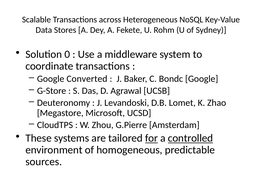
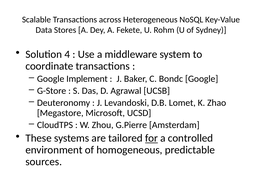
0: 0 -> 4 (67, 54)
Converted: Converted -> Implement (87, 79)
controlled underline: present -> none (190, 139)
